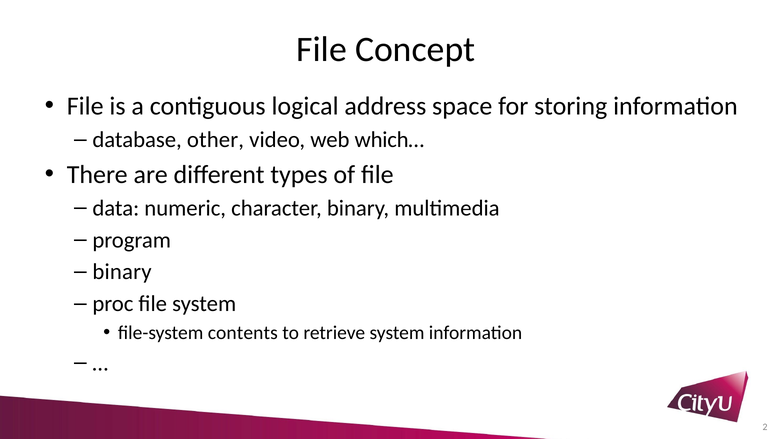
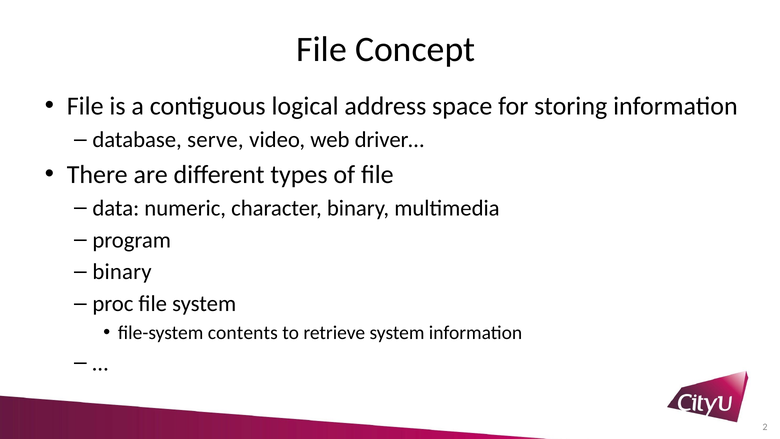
other: other -> serve (215, 140)
which…: which… -> driver… (389, 140)
